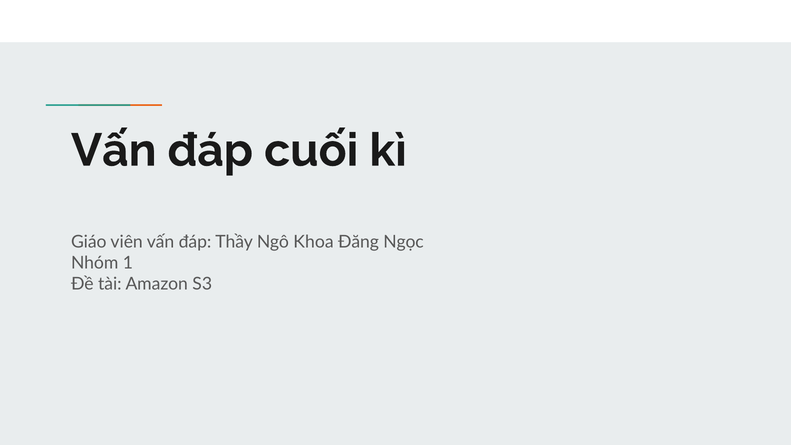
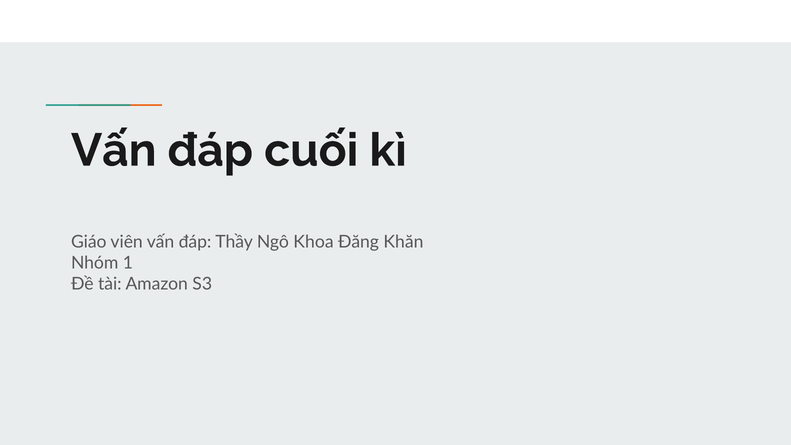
Ngọc: Ngọc -> Khăn (403, 242)
